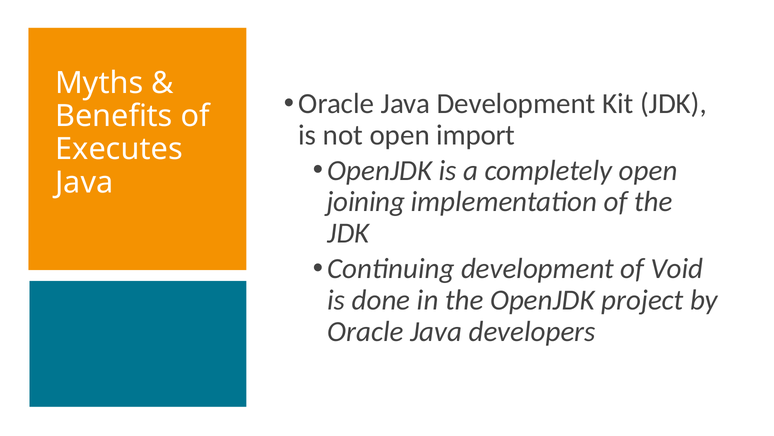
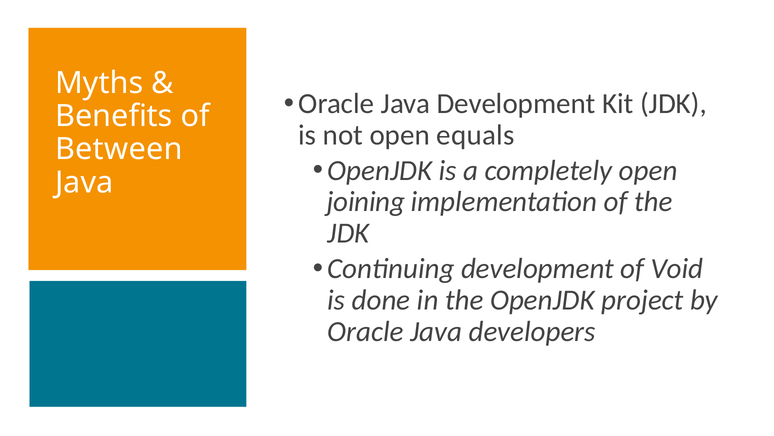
import: import -> equals (475, 135)
Executes: Executes -> Between (119, 149)
